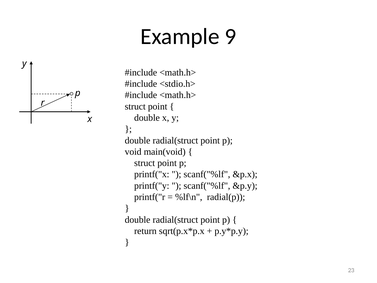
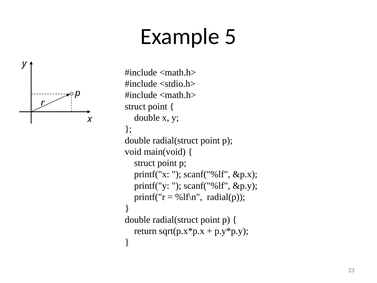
9: 9 -> 5 (231, 36)
